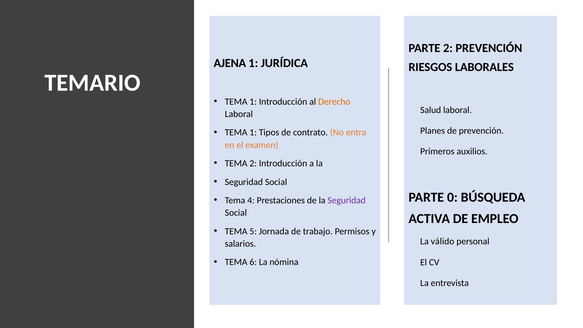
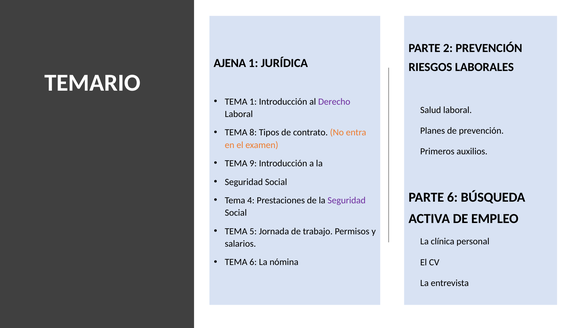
Derecho colour: orange -> purple (334, 102)
1: 1 -> 8 (253, 133)
TEMA 2: 2 -> 9 (253, 163)
PARTE 0: 0 -> 6 (452, 197)
válido: válido -> clínica (443, 241)
